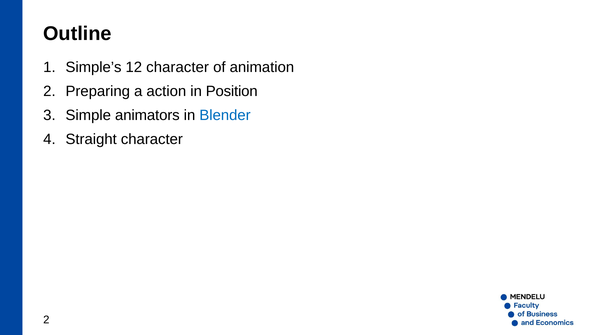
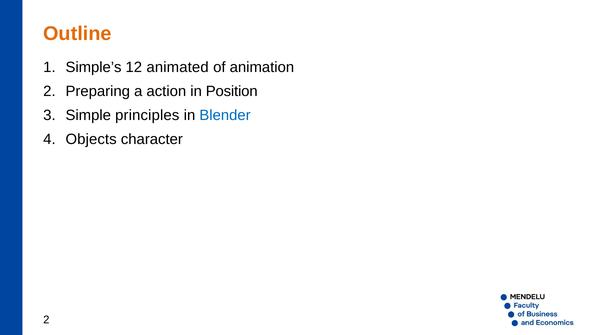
Outline colour: black -> orange (77, 34)
12 character: character -> animated (178, 67)
animators: animators -> principles (147, 115)
Straight: Straight -> Objects (91, 139)
